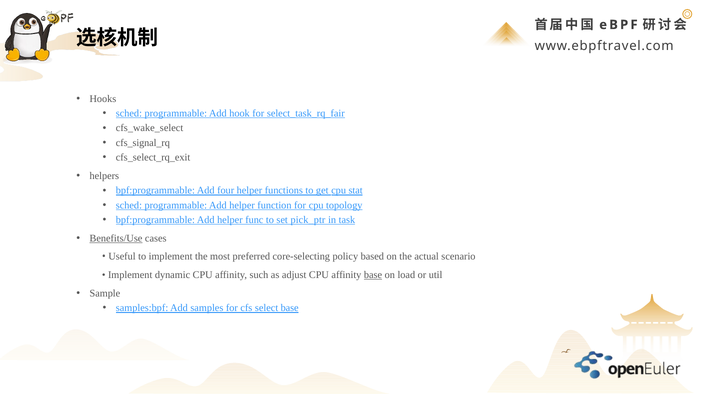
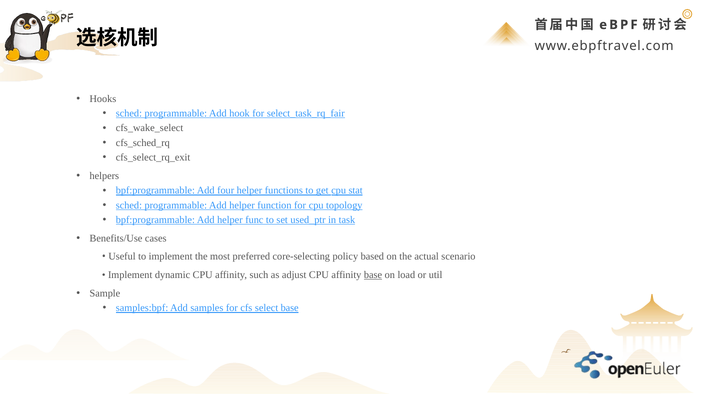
cfs_signal_rq: cfs_signal_rq -> cfs_sched_rq (143, 143)
pick_ptr: pick_ptr -> used_ptr (308, 220)
Benefits/Use underline: present -> none (116, 238)
